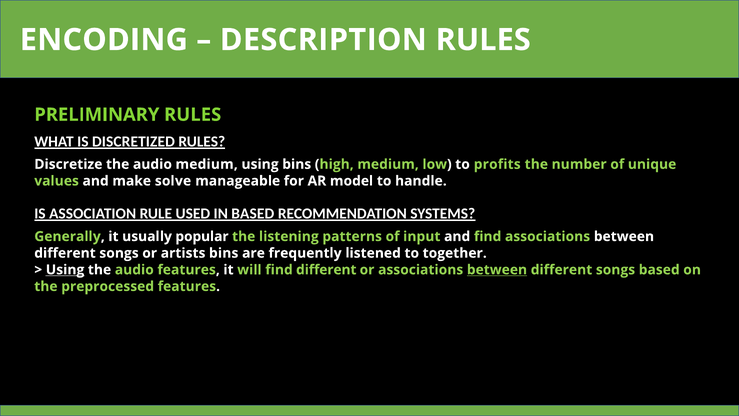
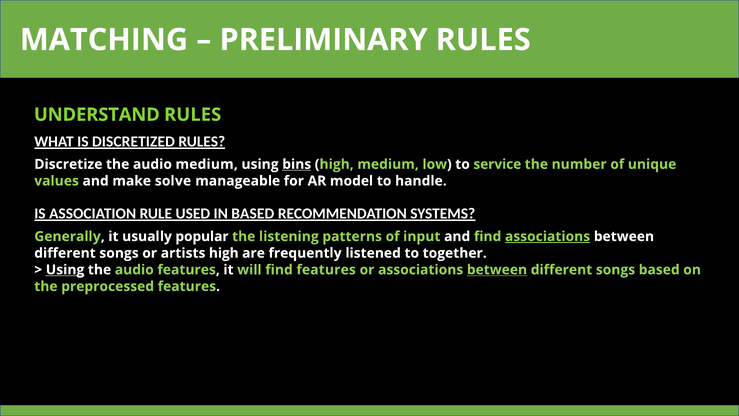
ENCODING: ENCODING -> MATCHING (104, 40)
DESCRIPTION: DESCRIPTION -> PRELIMINARY (324, 40)
PRELIMINARY: PRELIMINARY -> UNDERSTAND (97, 115)
bins underline: none -> present (297, 164)
profits: profits -> service (497, 164)
associations underline: none -> present (548, 236)
artists bins: bins -> high (224, 253)
find different: different -> features (326, 270)
